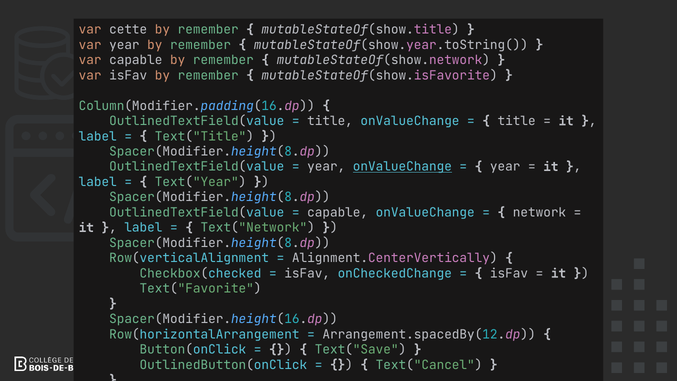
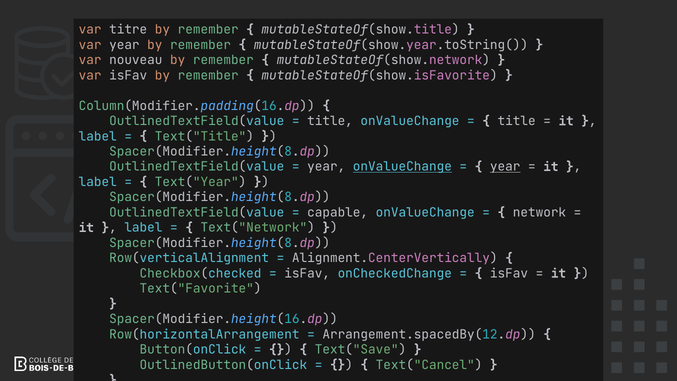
cette: cette -> titre (128, 30)
var capable: capable -> nouveau (136, 60)
year underline: none -> present (505, 167)
